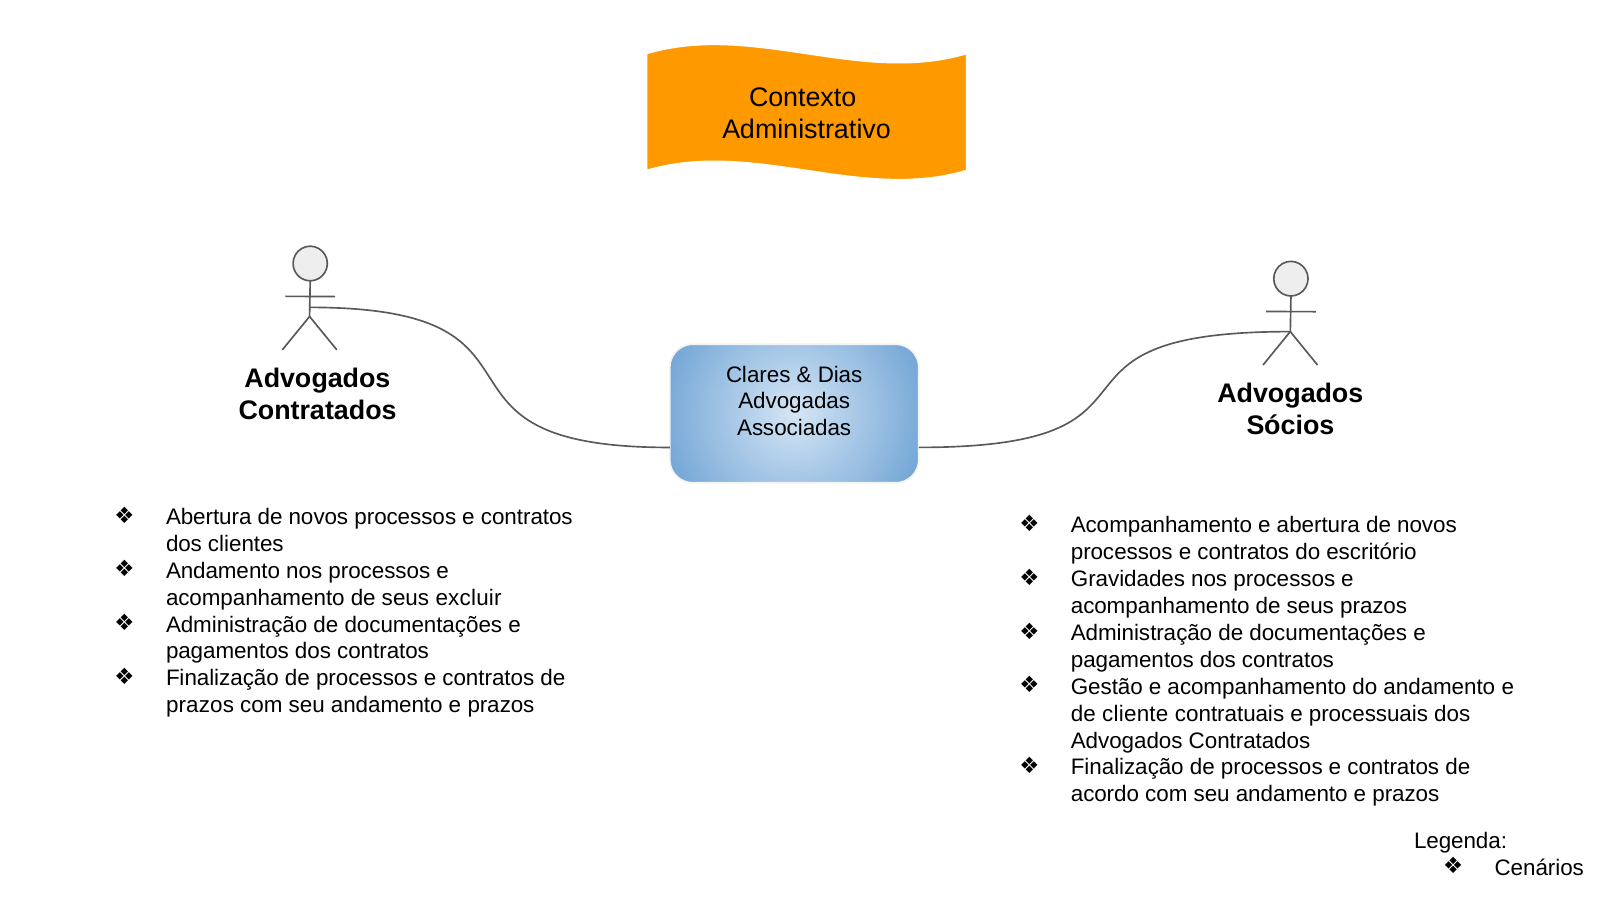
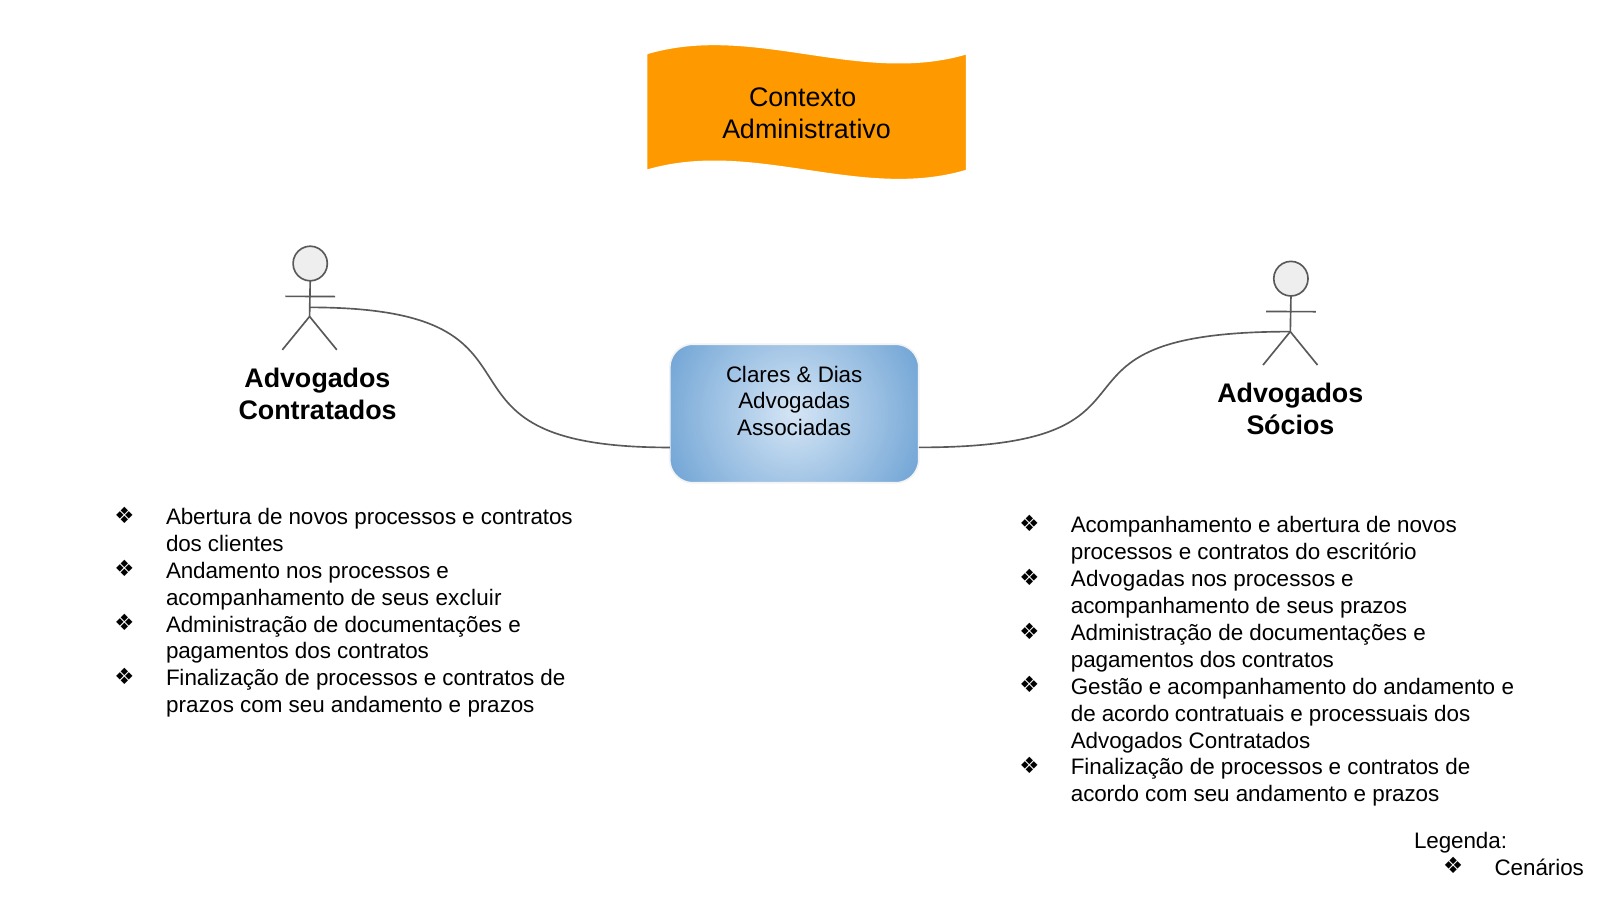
Gravidades: Gravidades -> Advogadas (1128, 579)
cliente: cliente -> acordo (1136, 714)
